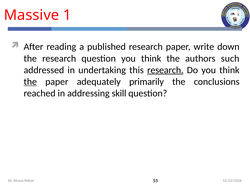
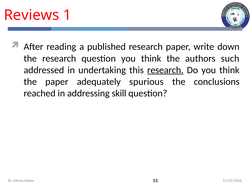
Massive: Massive -> Reviews (32, 15)
the underline: present -> none (30, 82)
primarily: primarily -> spurious (146, 82)
